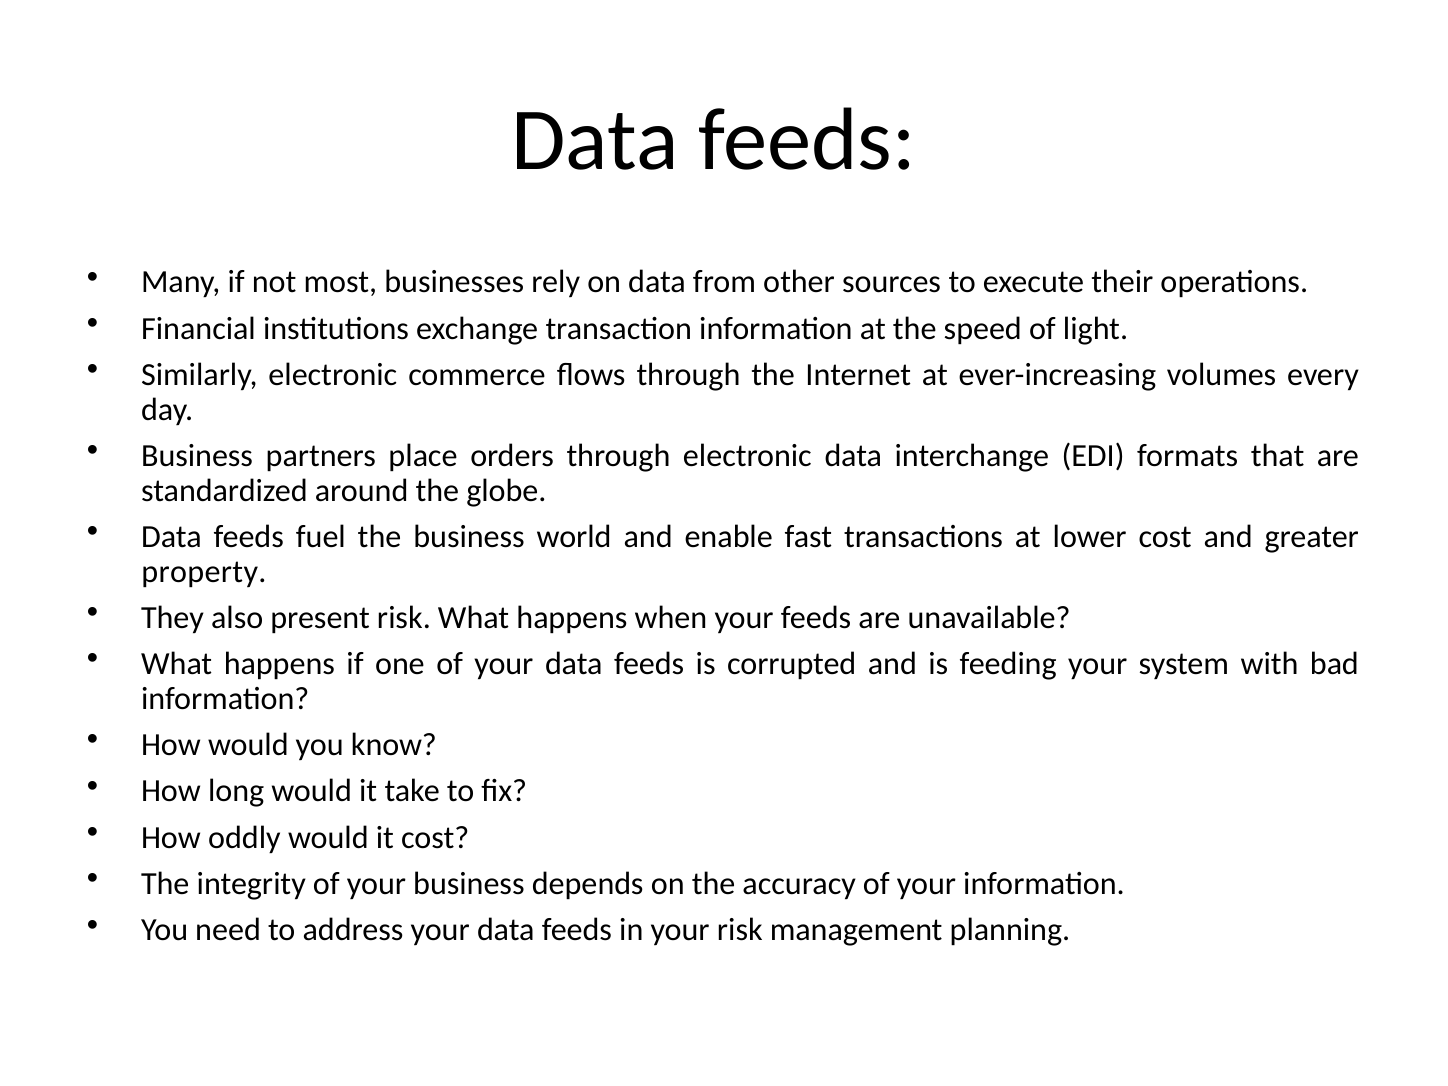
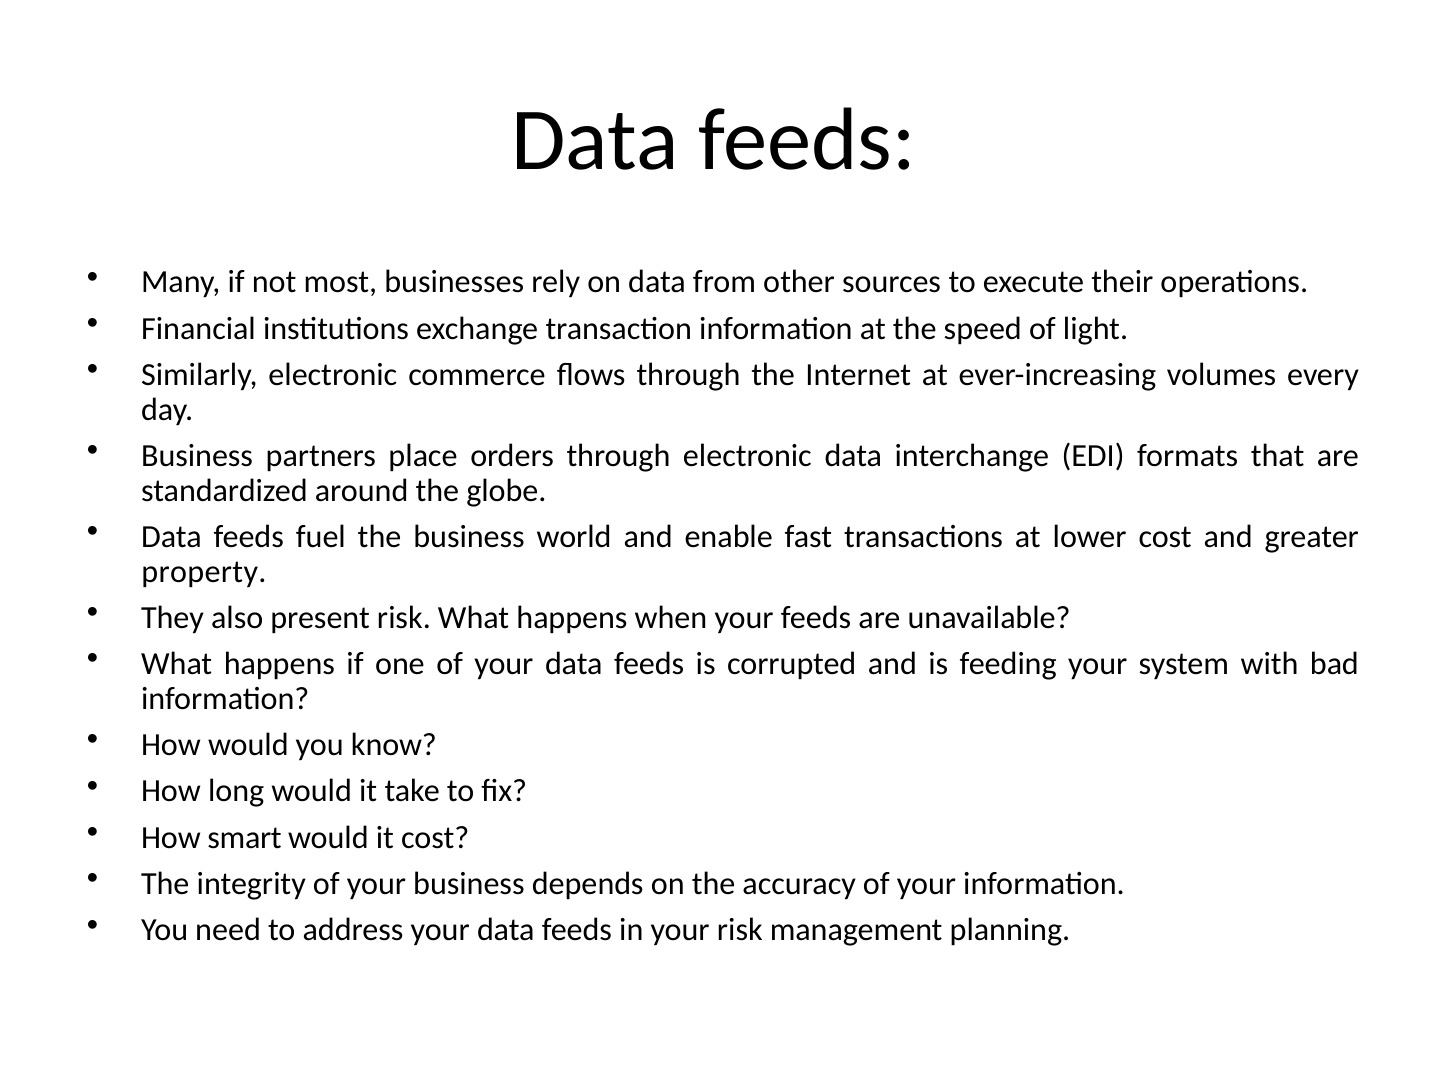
oddly: oddly -> smart (245, 838)
